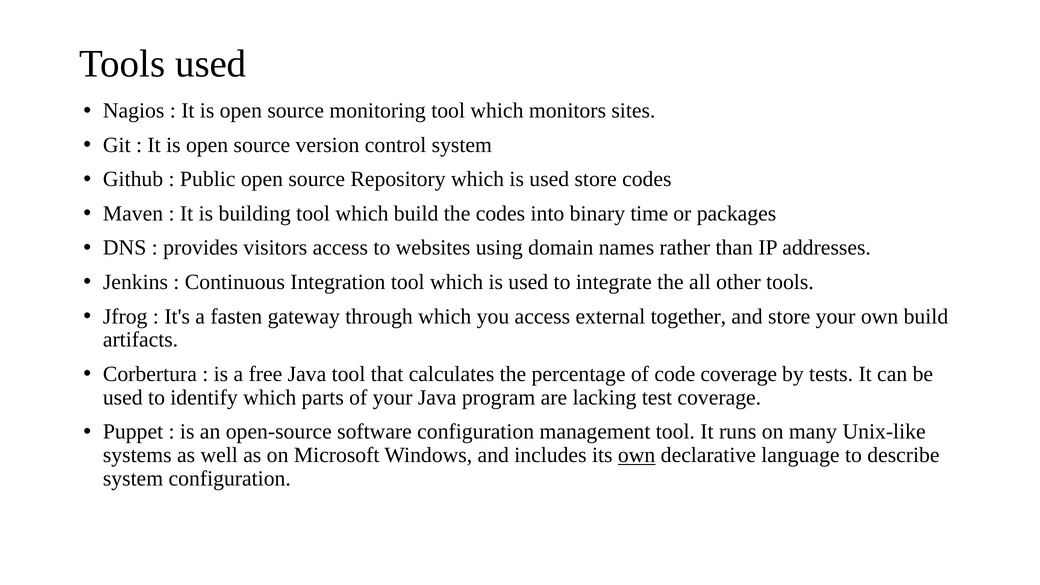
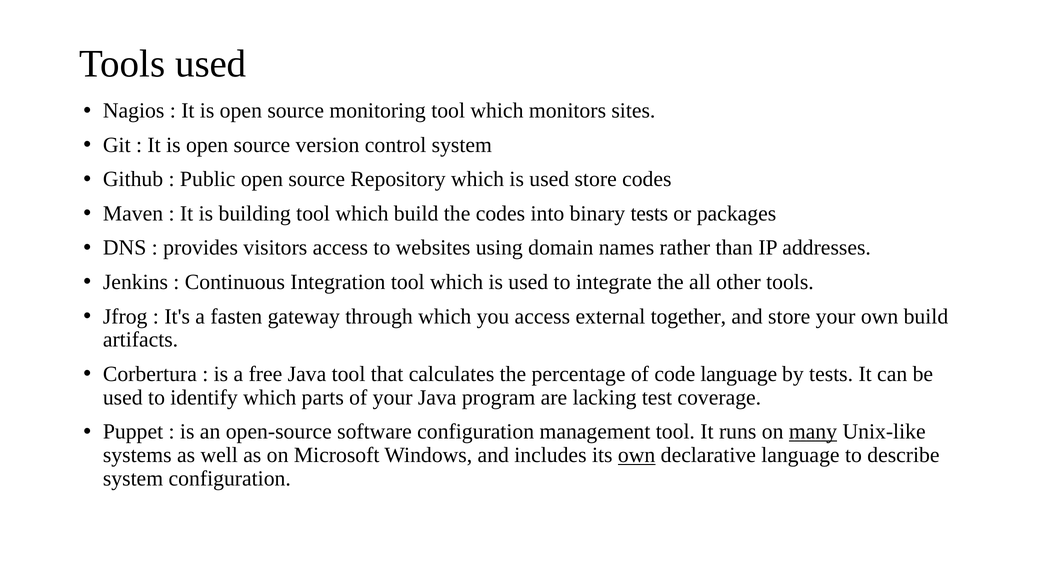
binary time: time -> tests (649, 214)
code coverage: coverage -> language (739, 374)
many underline: none -> present (813, 432)
